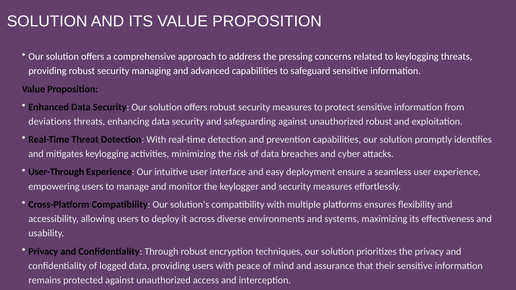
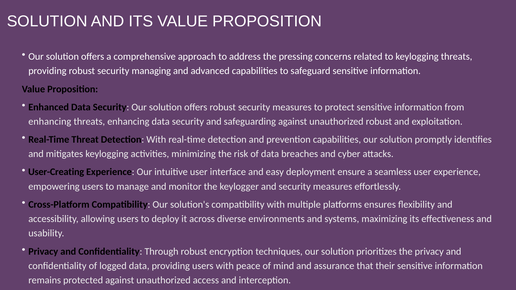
deviations: deviations -> enhancing (50, 122)
User-Through: User-Through -> User-Creating (56, 172)
